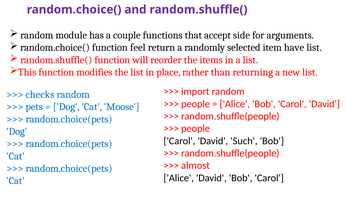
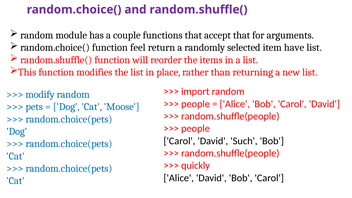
accept side: side -> that (242, 35)
checks: checks -> modify (40, 95)
almost: almost -> quickly (196, 166)
